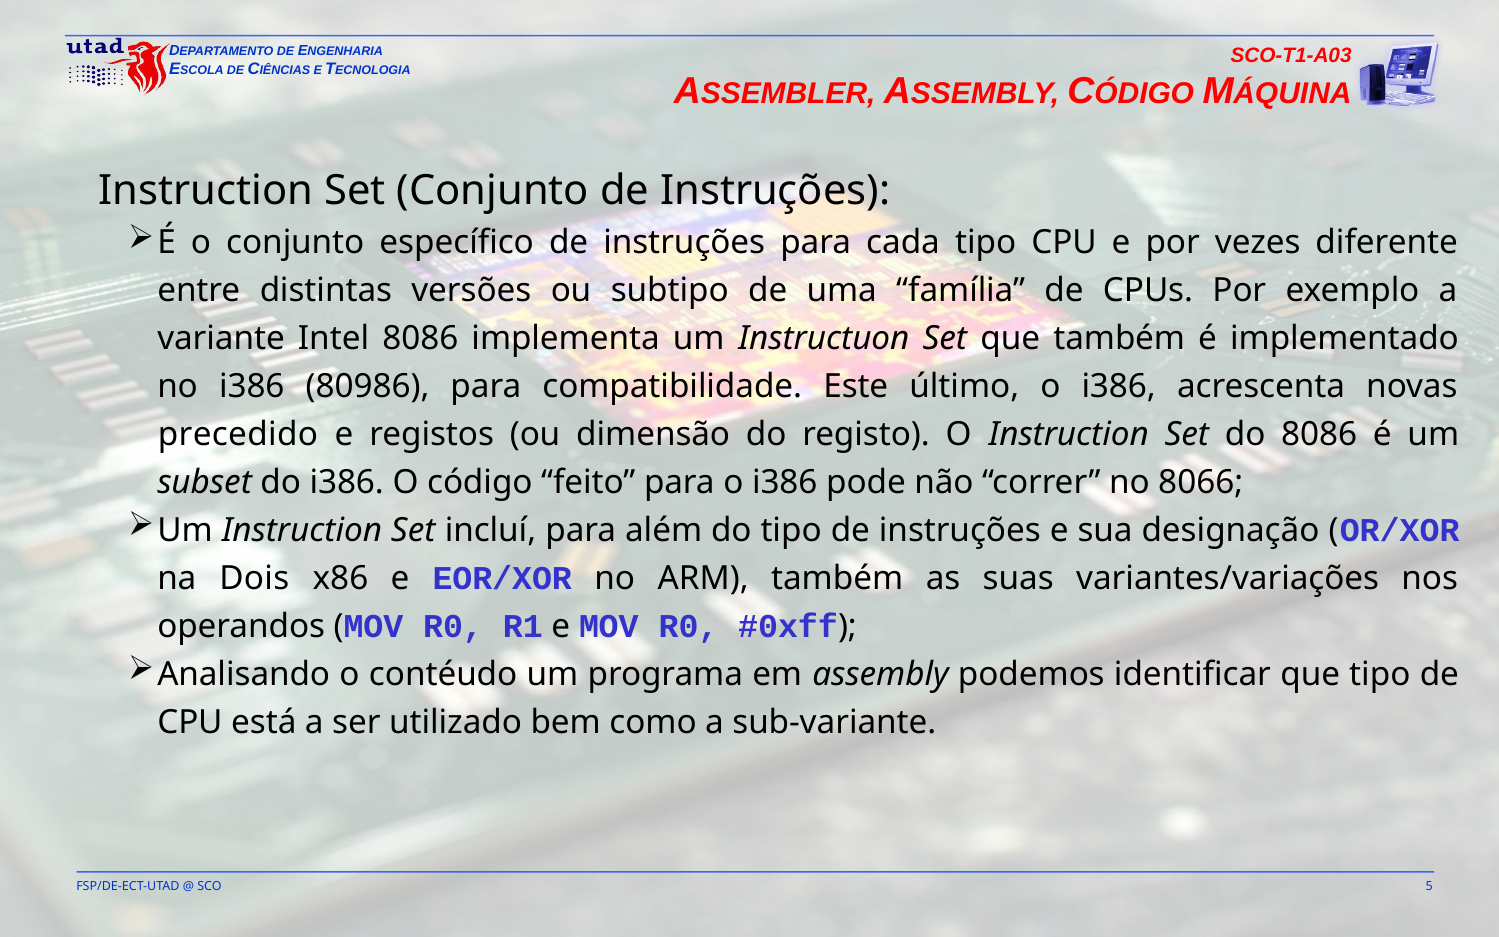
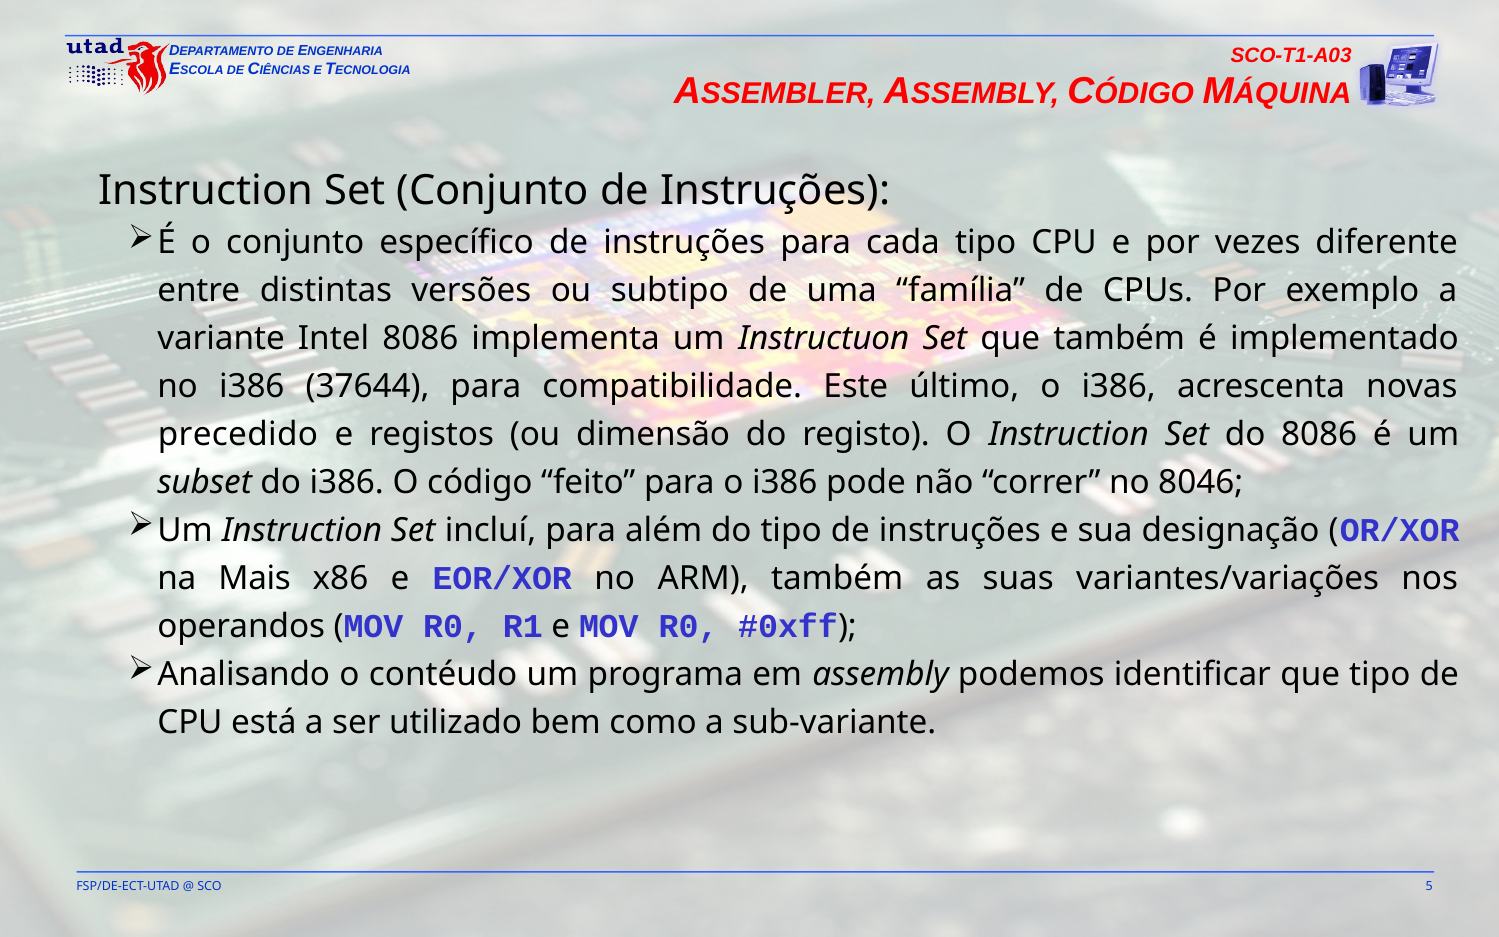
80986: 80986 -> 37644 (368, 387)
8066: 8066 -> 8046 (1201, 482)
Dois: Dois -> Mais (255, 578)
